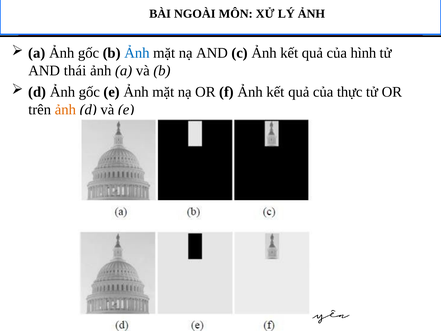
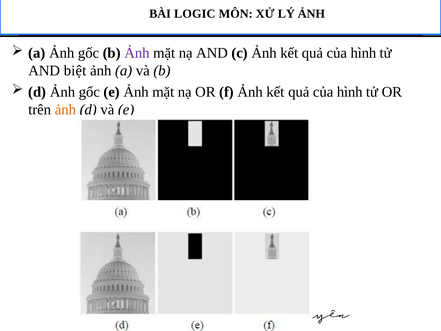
NGOÀI: NGOÀI -> LOGIC (195, 14)
Ảnh colour: blue -> purple (137, 53)
thái: thái -> biệt (75, 71)
thực: thực -> hình (350, 92)
